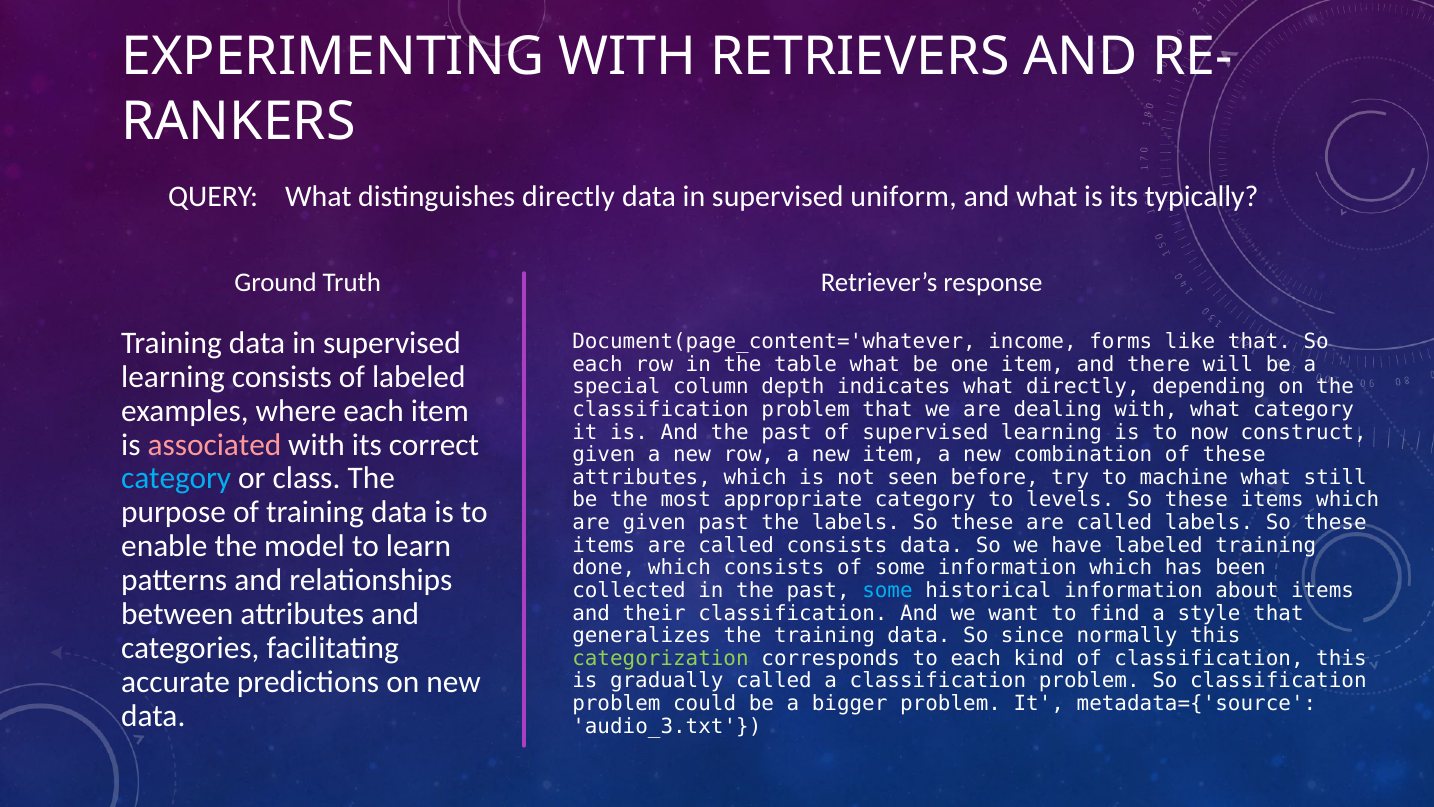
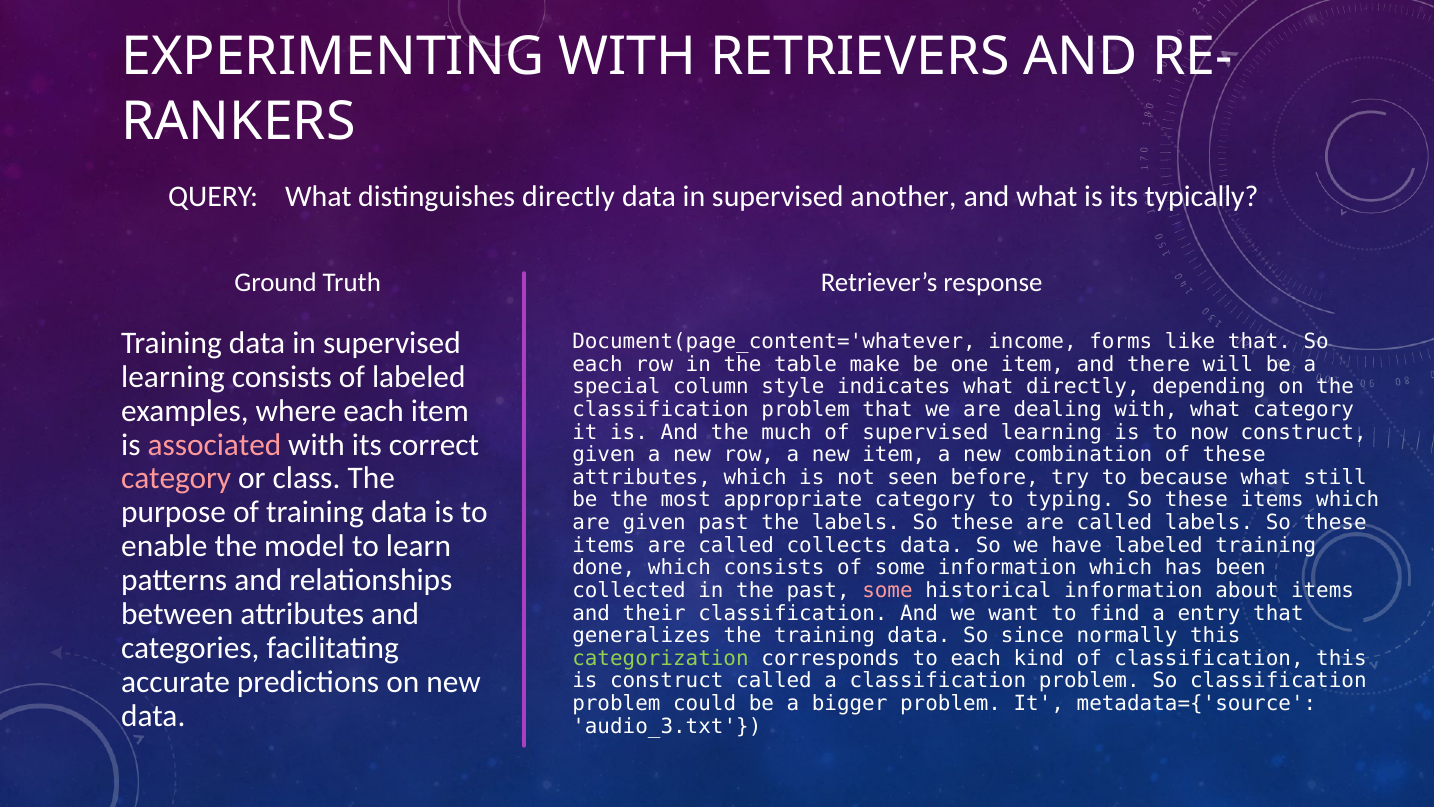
uniform: uniform -> another (904, 197)
table what: what -> make (875, 364)
depth: depth -> style (793, 387)
And the past: past -> much (787, 432)
category colour: light blue -> pink (176, 478)
machine: machine -> because (1184, 477)
levels: levels -> typing (1070, 500)
called consists: consists -> collects (837, 545)
some colour: light blue -> pink (887, 590)
style: style -> entry (1209, 613)
is gradually: gradually -> construct (667, 681)
